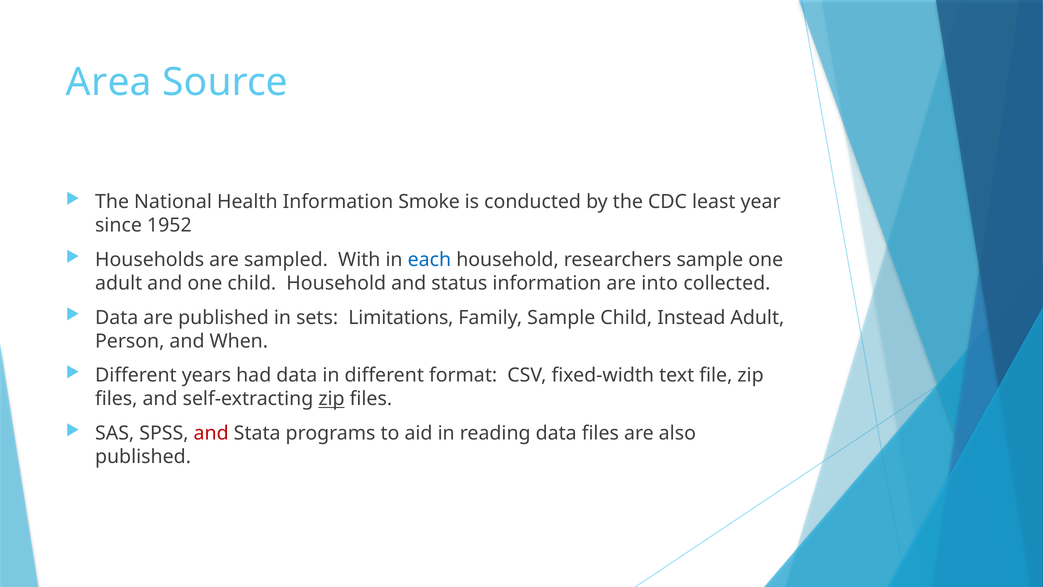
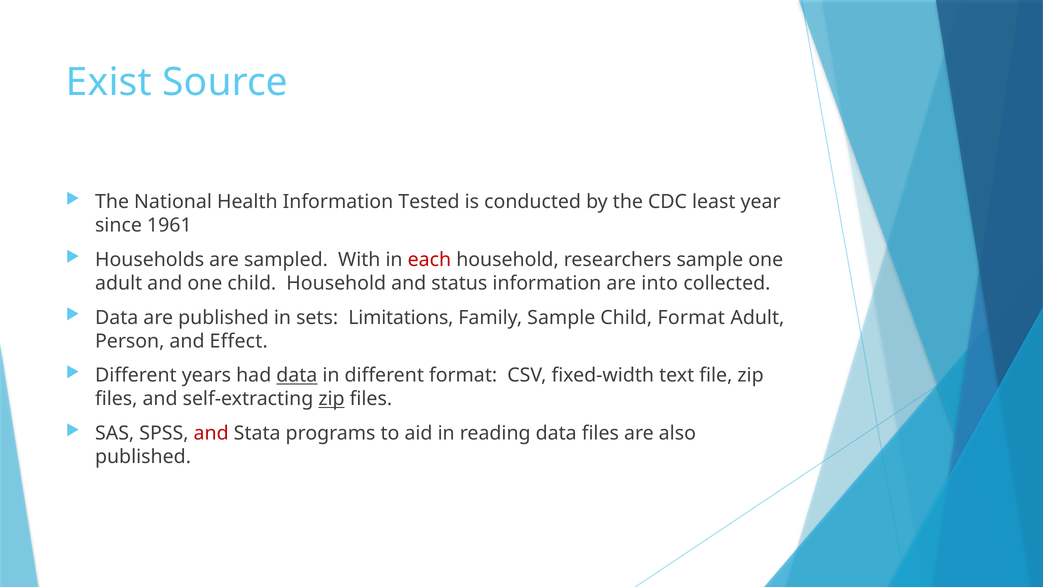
Area: Area -> Exist (109, 82)
Smoke: Smoke -> Tested (429, 202)
1952: 1952 -> 1961 (169, 225)
each colour: blue -> red (429, 260)
Child Instead: Instead -> Format (691, 317)
When: When -> Effect (239, 341)
data underline: none -> present (297, 375)
